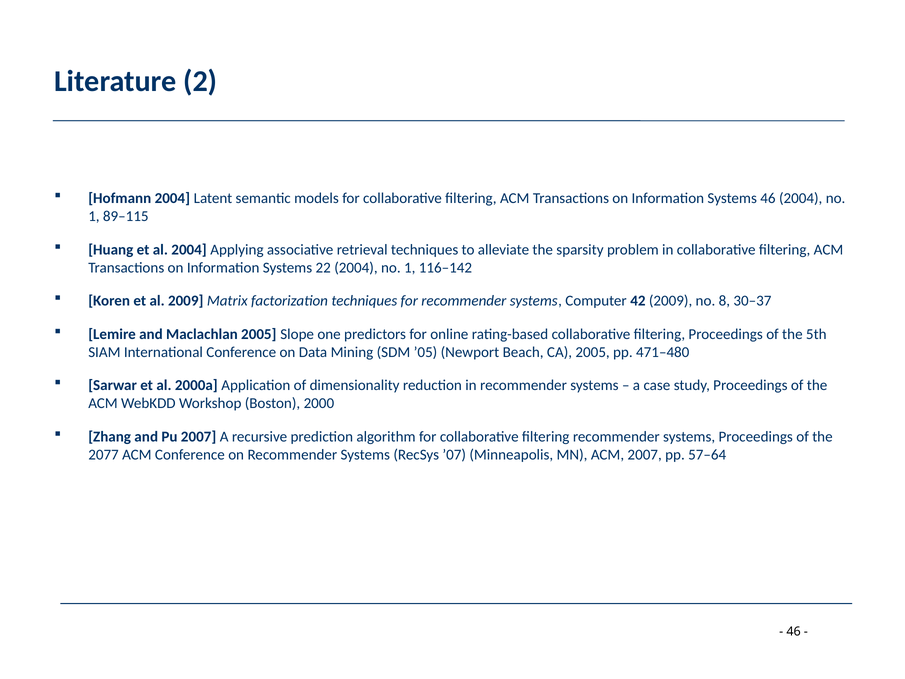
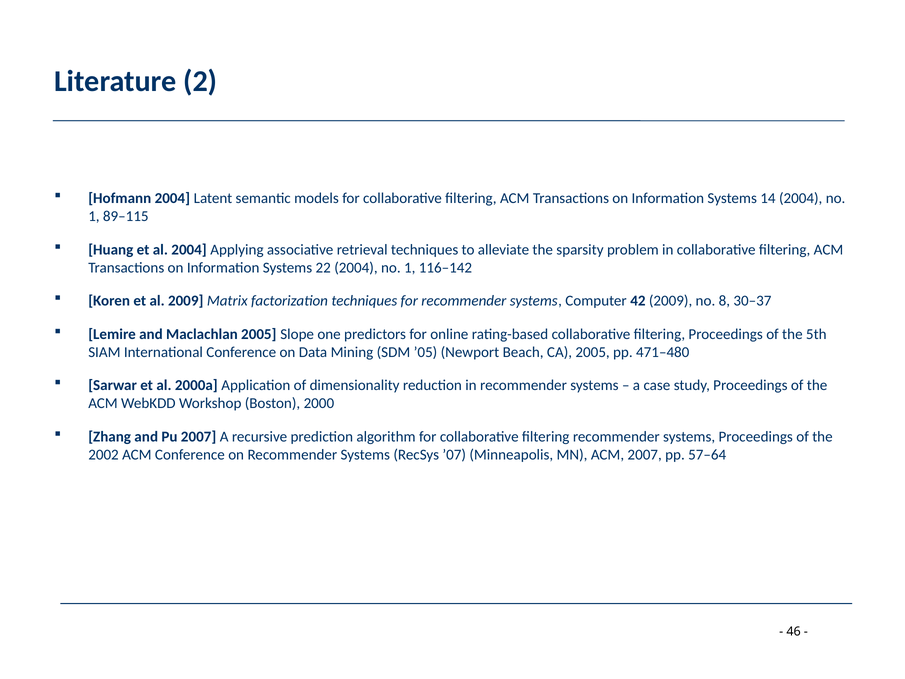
Systems 46: 46 -> 14 (768, 198)
2077: 2077 -> 2002 (104, 455)
